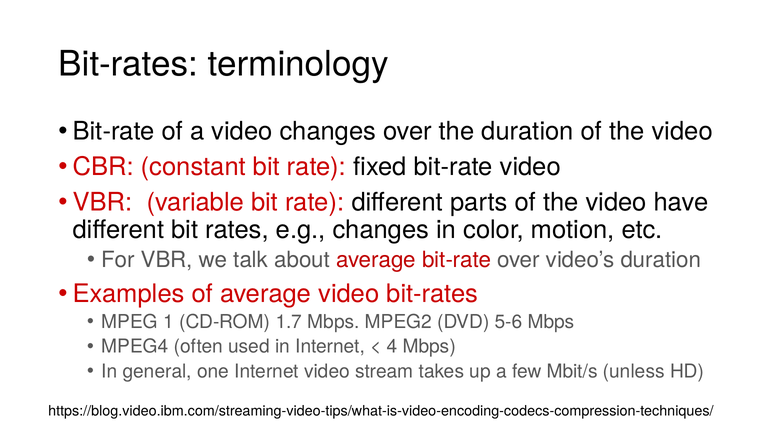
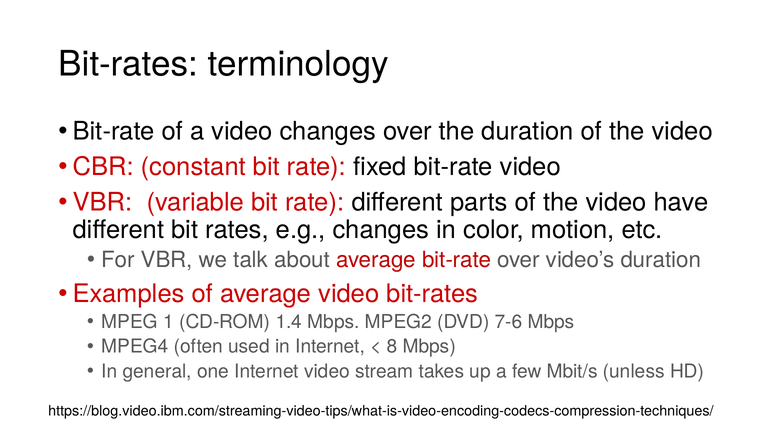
1.7: 1.7 -> 1.4 (289, 322)
5-6: 5-6 -> 7-6 (509, 322)
4: 4 -> 8 (392, 346)
